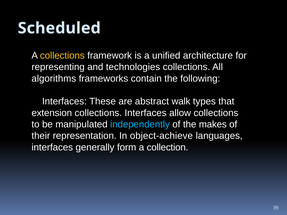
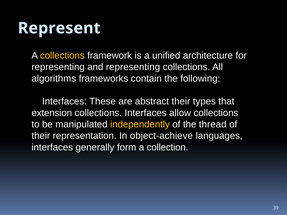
Scheduled: Scheduled -> Represent (59, 28)
and technologies: technologies -> representing (133, 67)
abstract walk: walk -> their (181, 102)
independently colour: light blue -> yellow (140, 125)
makes: makes -> thread (213, 125)
